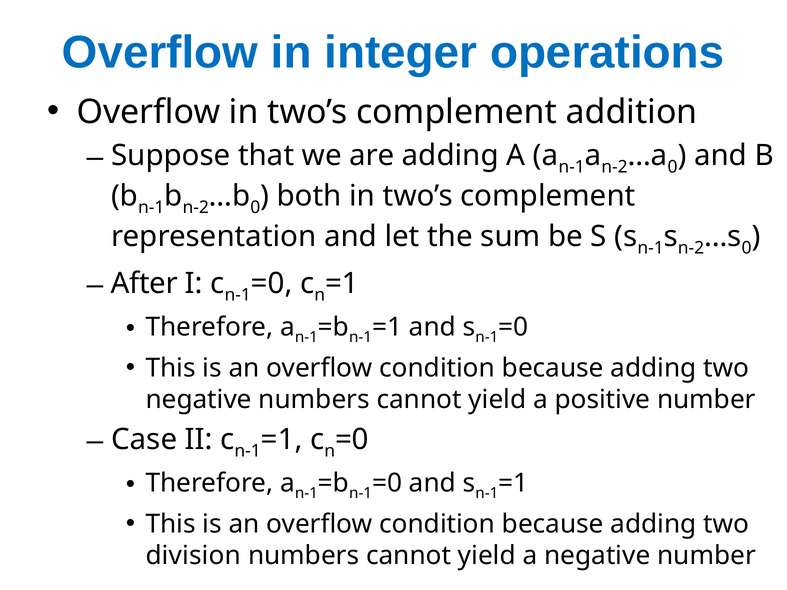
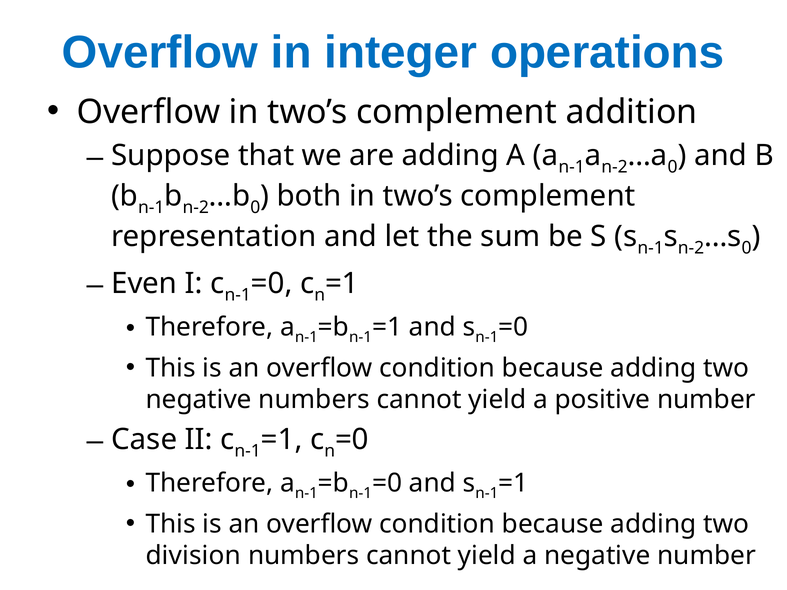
After: After -> Even (144, 284)
